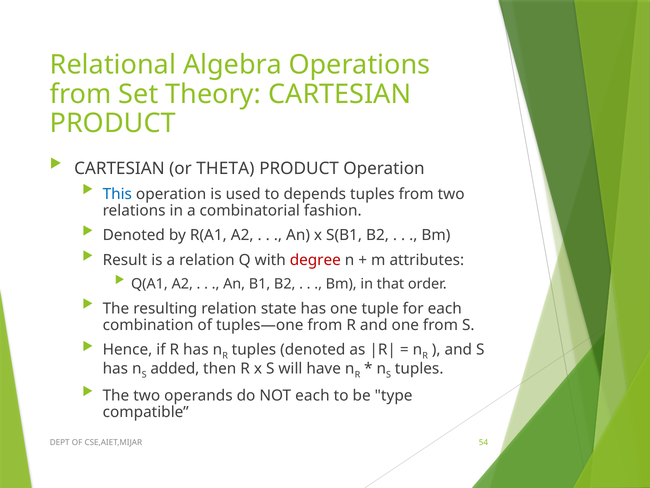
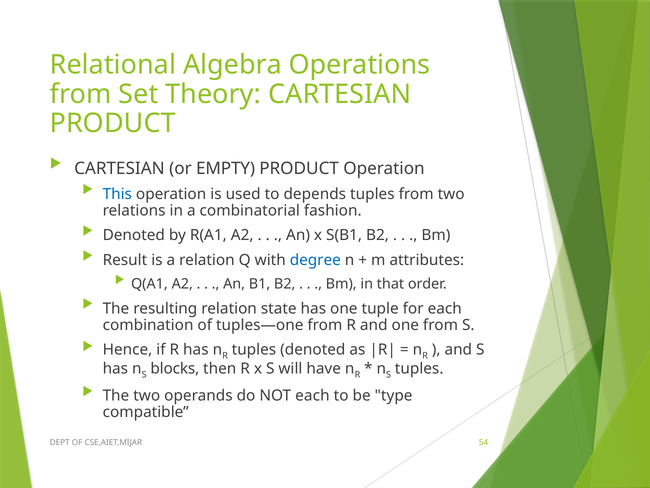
THETA: THETA -> EMPTY (226, 168)
degree colour: red -> blue (315, 260)
added: added -> blocks (175, 368)
